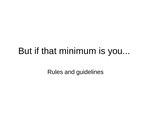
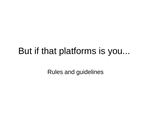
minimum: minimum -> platforms (78, 51)
